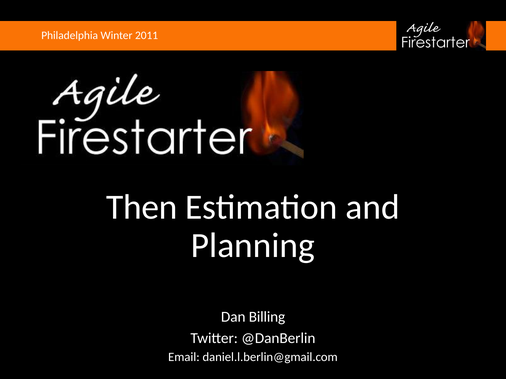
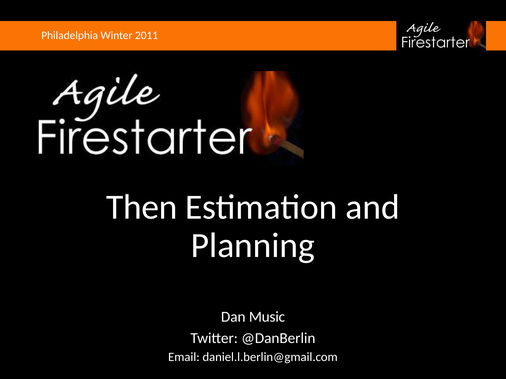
Billing: Billing -> Music (267, 317)
